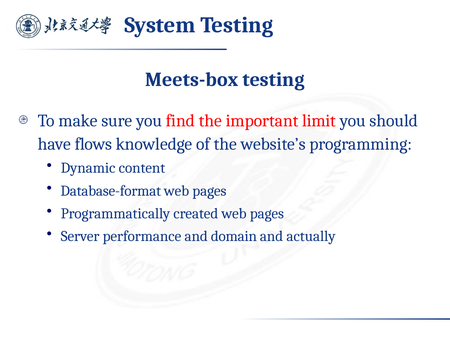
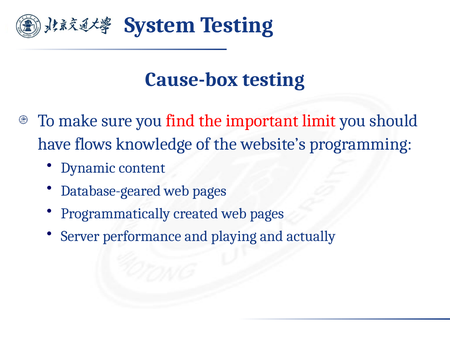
Meets-box: Meets-box -> Cause-box (192, 80)
Database-format: Database-format -> Database-geared (111, 191)
domain: domain -> playing (234, 237)
